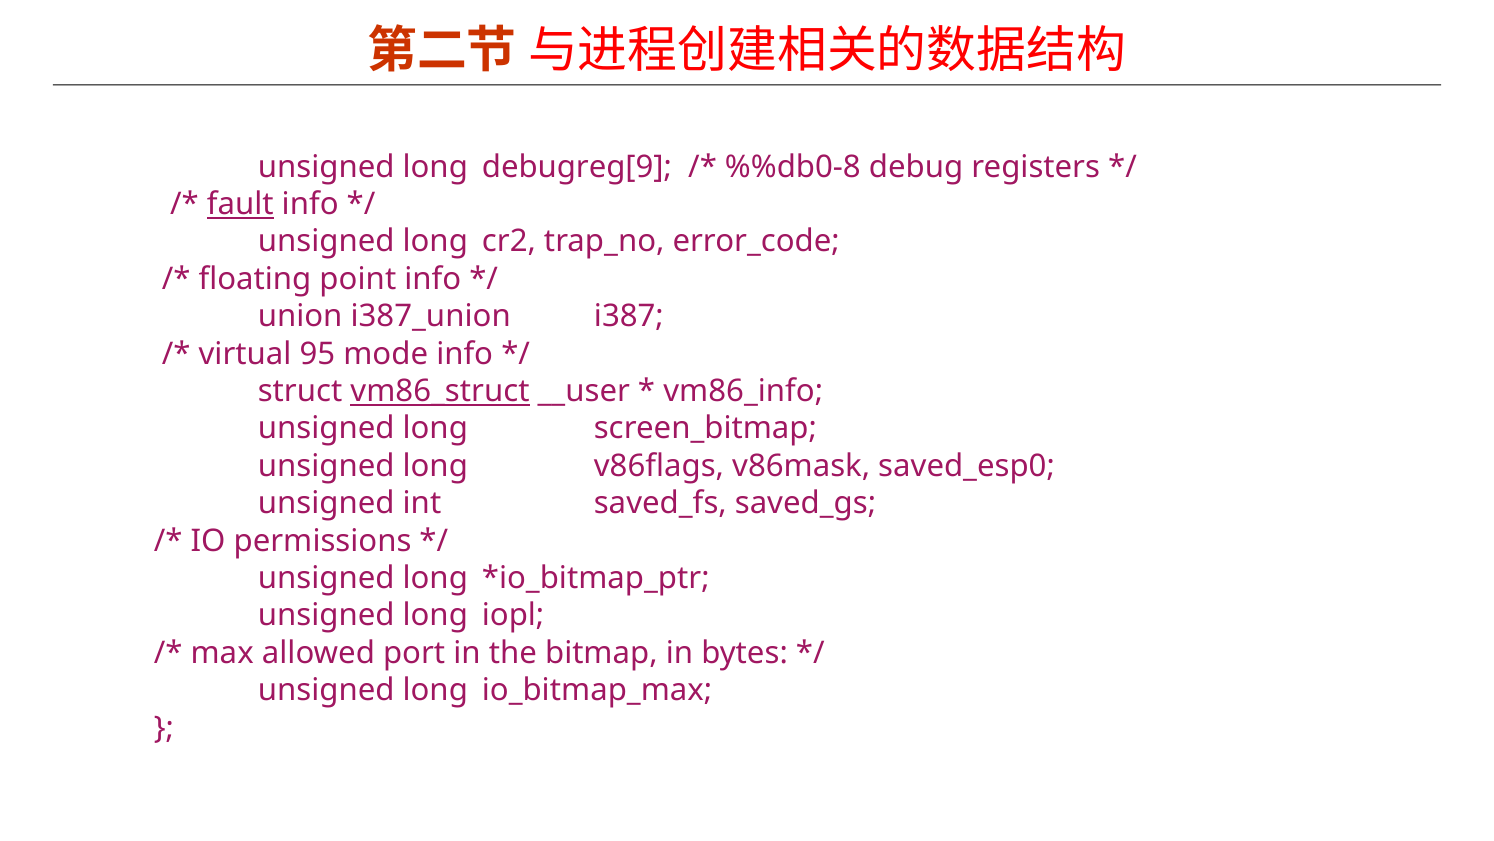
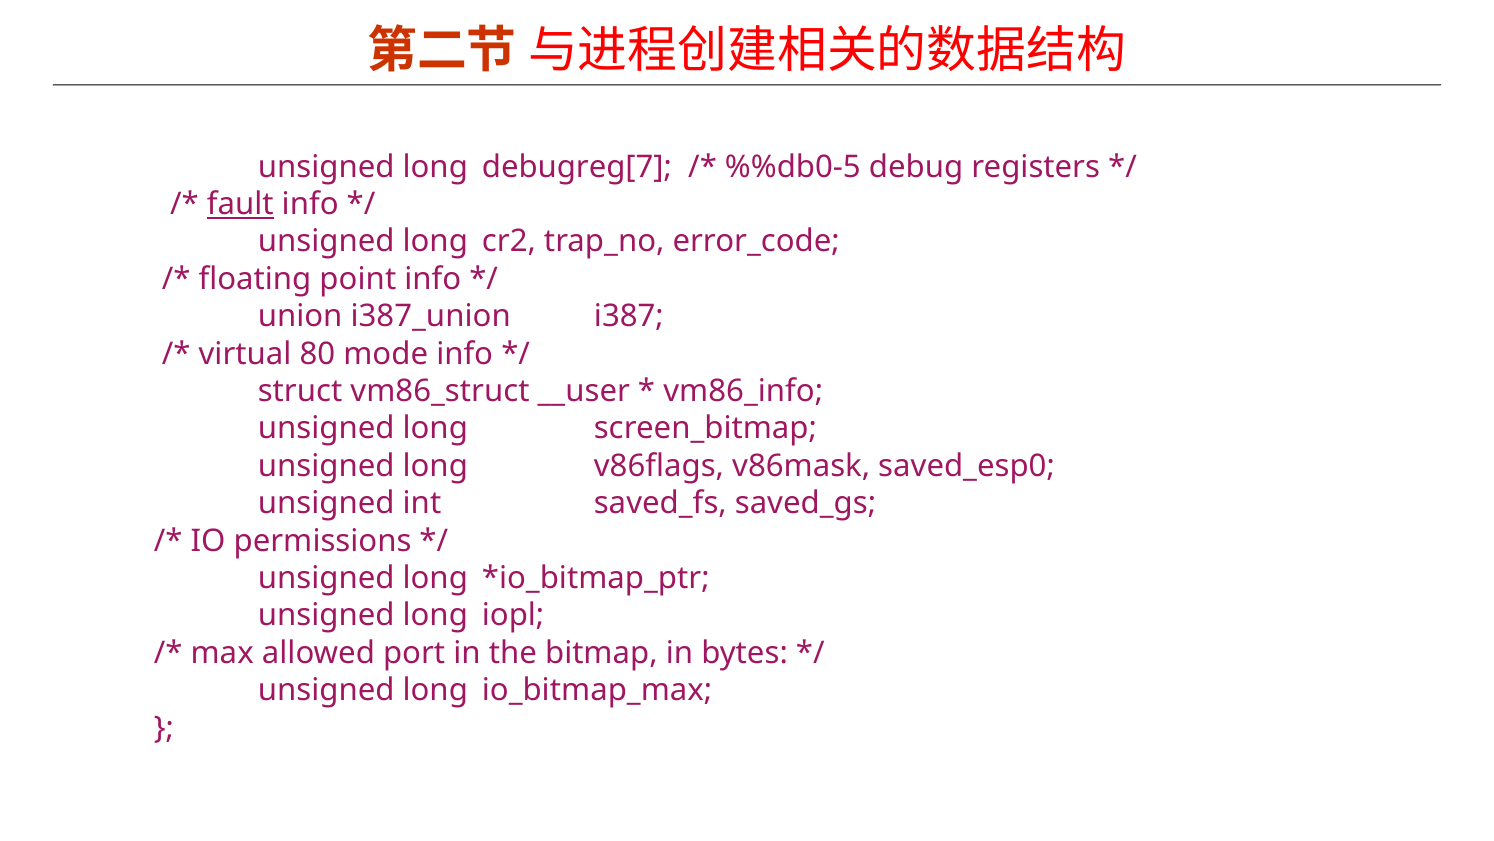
debugreg[9: debugreg[9 -> debugreg[7 (577, 167)
%%db0-8: %%db0-8 -> %%db0-5 (793, 167)
95: 95 -> 80 (317, 354)
vm86_struct underline: present -> none (440, 391)
